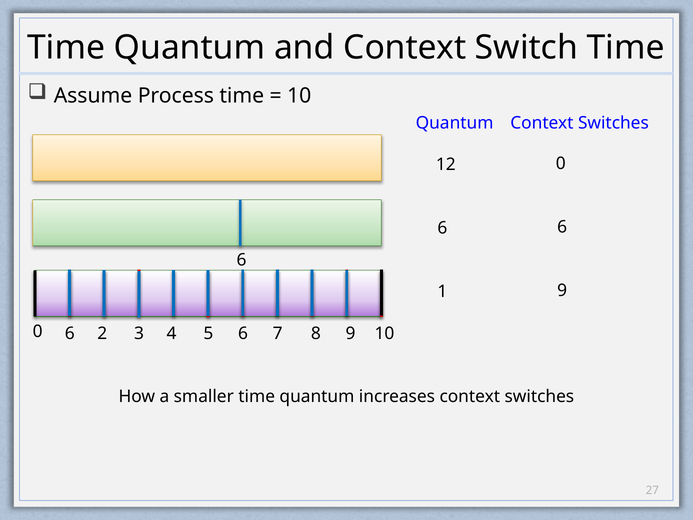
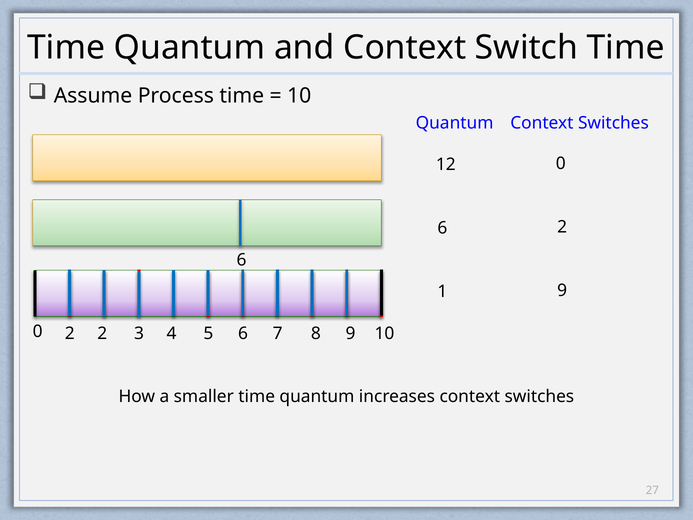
6 6: 6 -> 2 (562, 227)
6: 6 -> 2 (70, 333)
